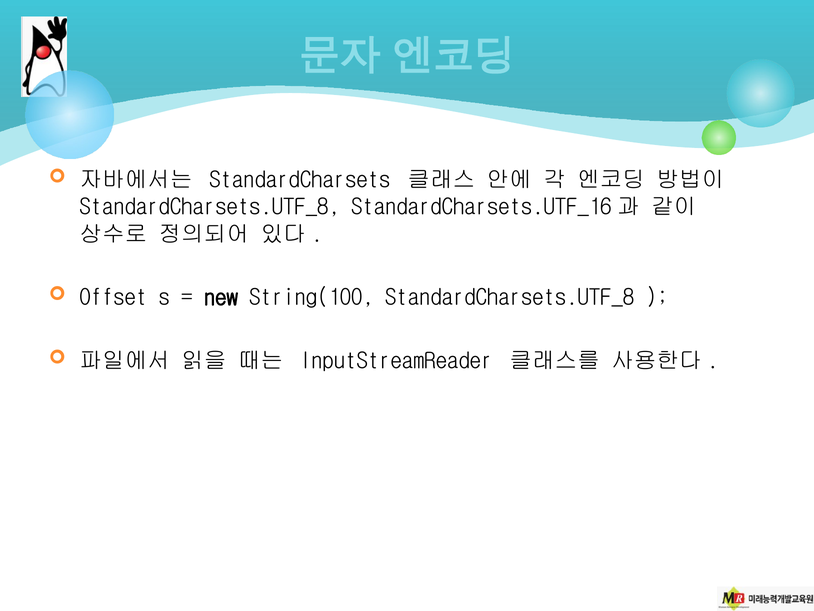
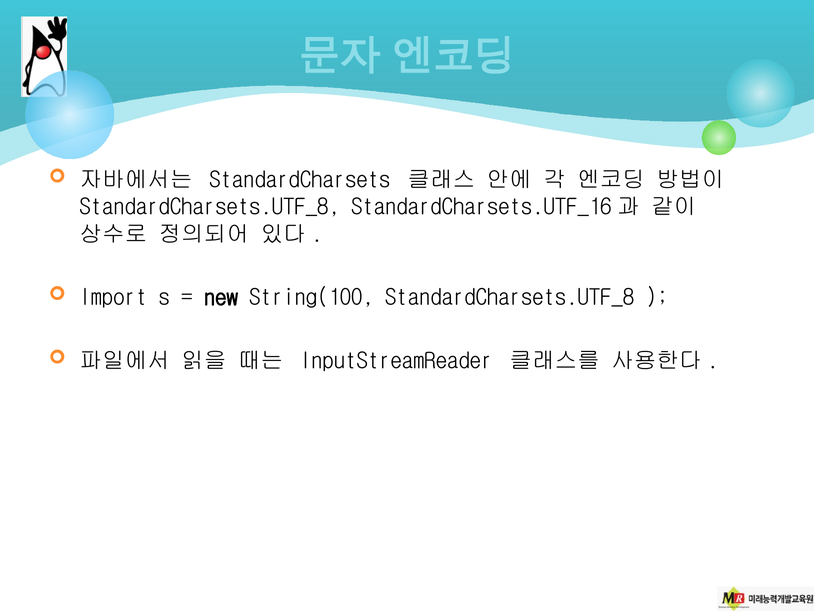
Offset: Offset -> Import (113, 297)
